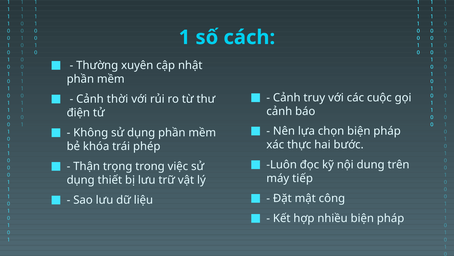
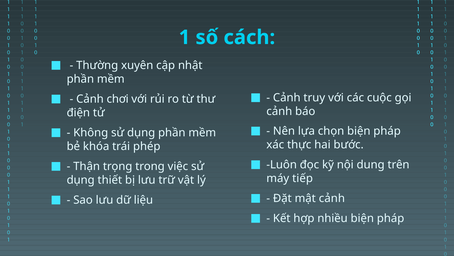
thời: thời -> chơi (118, 99)
mật công: công -> cảnh (332, 198)
